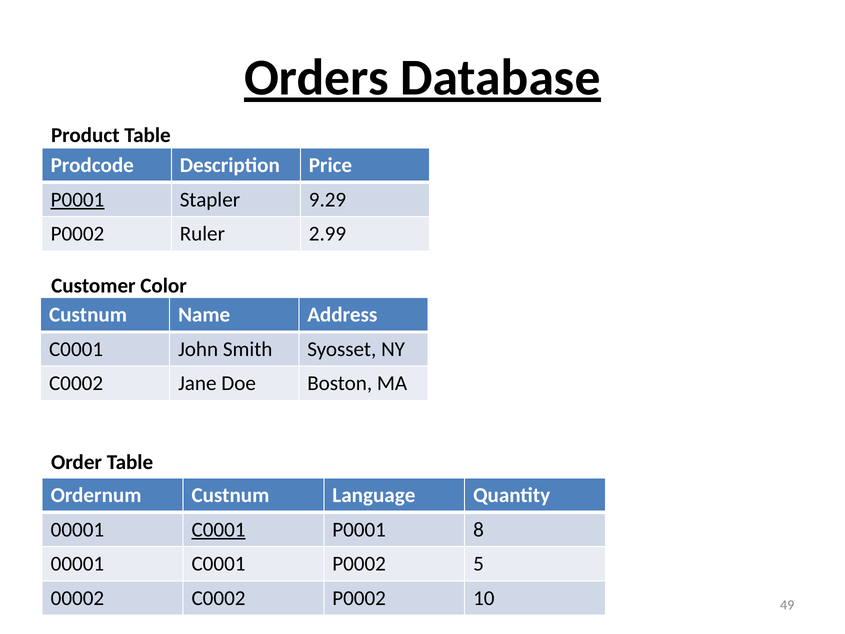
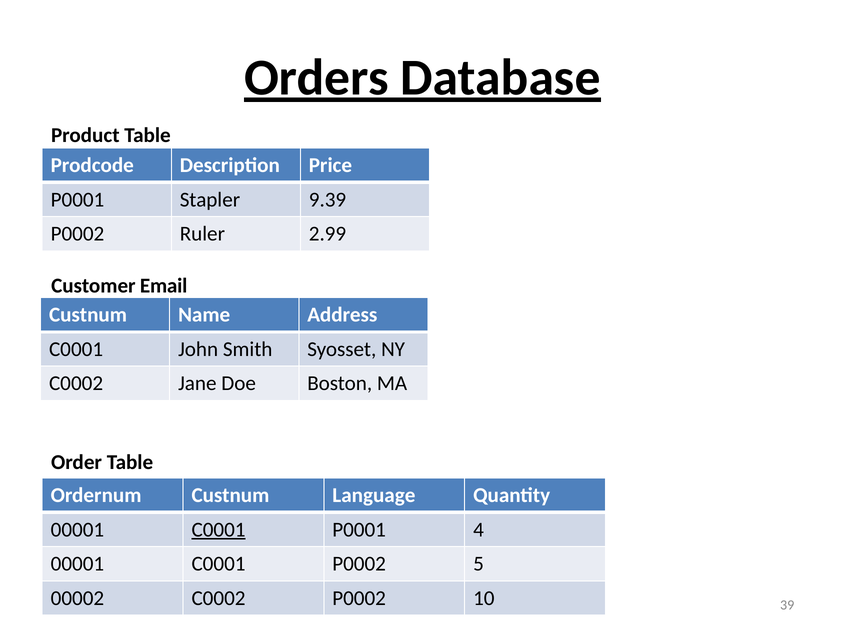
P0001 underline: present -> none (78, 200)
9.29: 9.29 -> 9.39 (328, 200)
Color: Color -> Email (164, 286)
8: 8 -> 4 (479, 529)
49: 49 -> 39 (787, 605)
